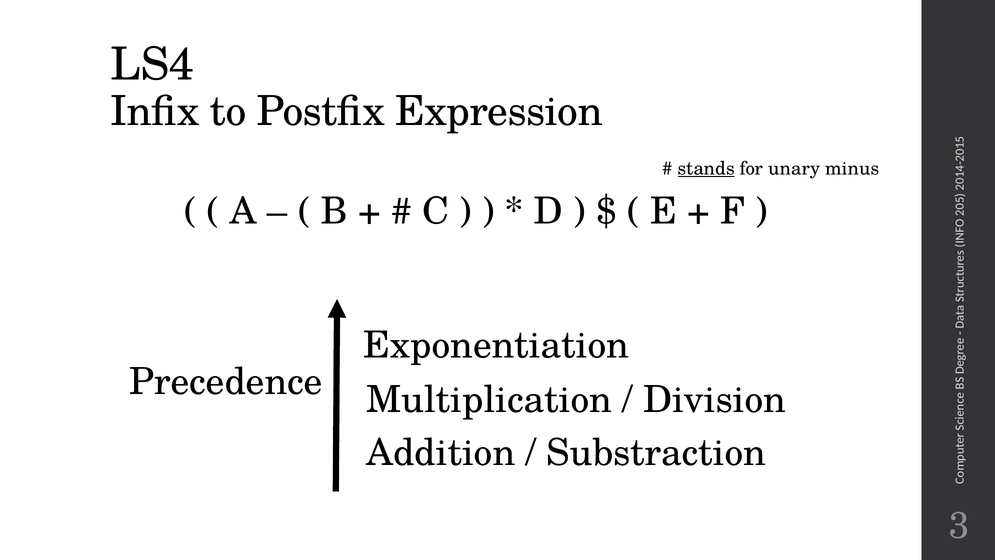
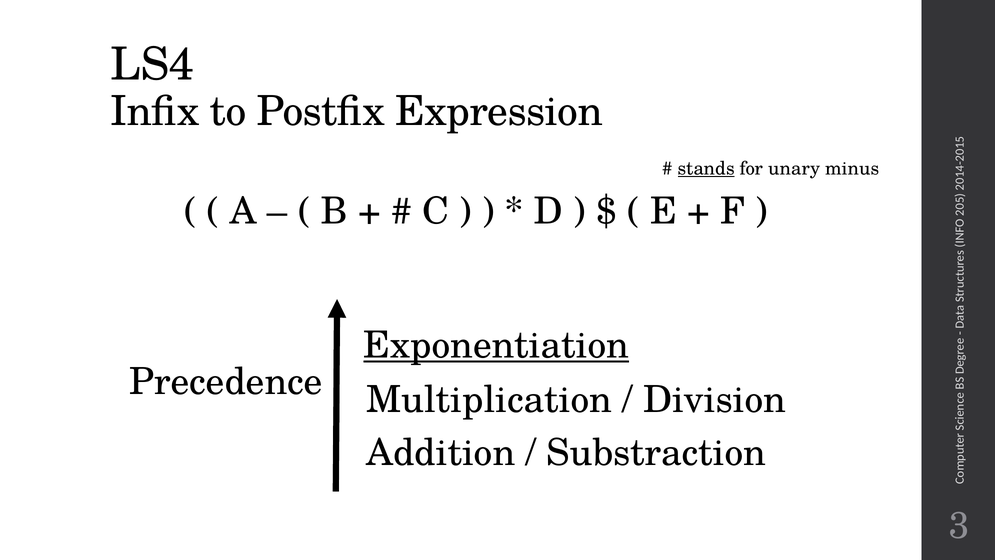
Exponentiation underline: none -> present (496, 345)
